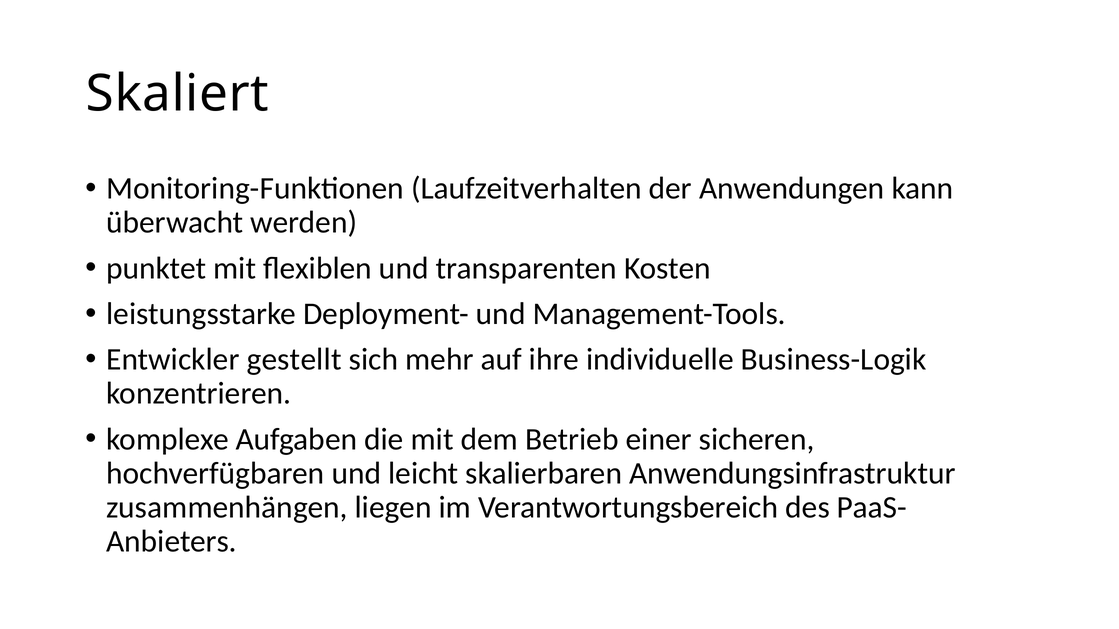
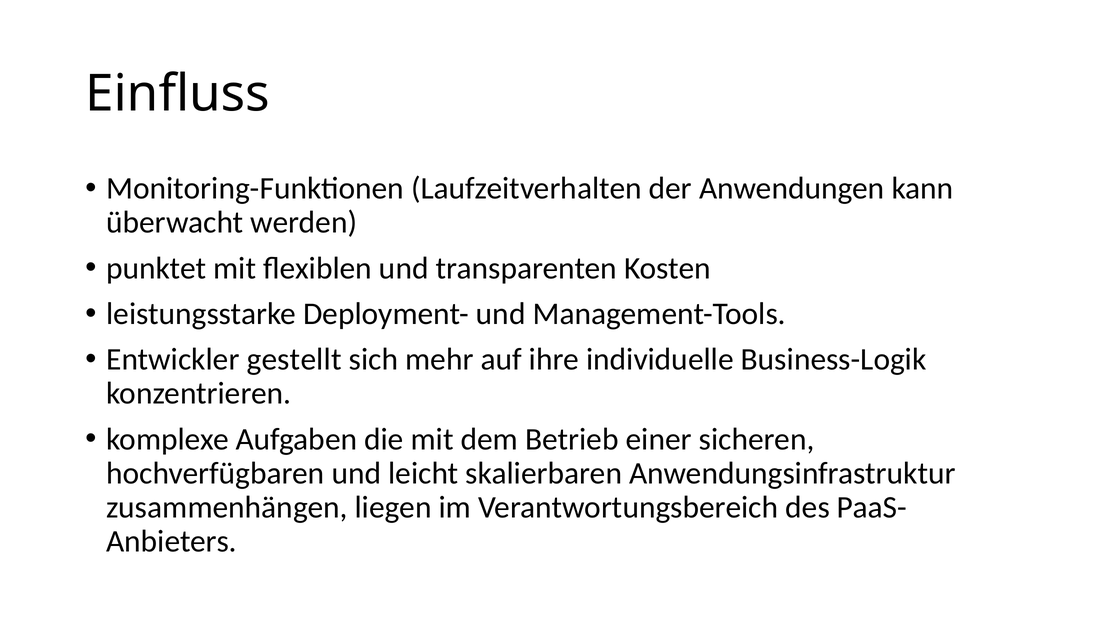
Skaliert: Skaliert -> Einfluss (178, 94)
